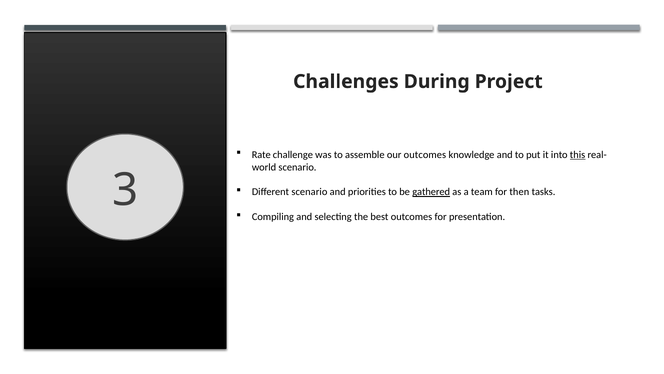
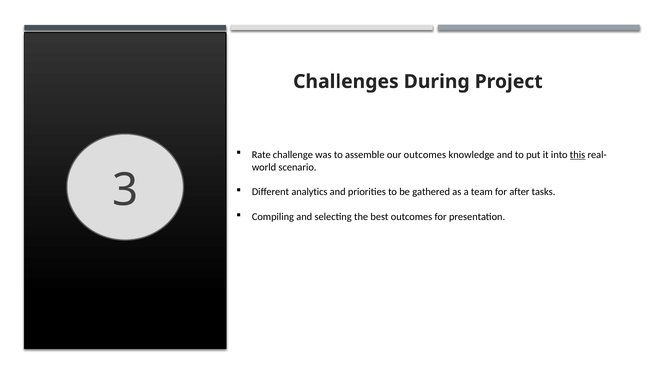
Different scenario: scenario -> analytics (309, 192)
gathered underline: present -> none (431, 192)
then: then -> after (519, 192)
